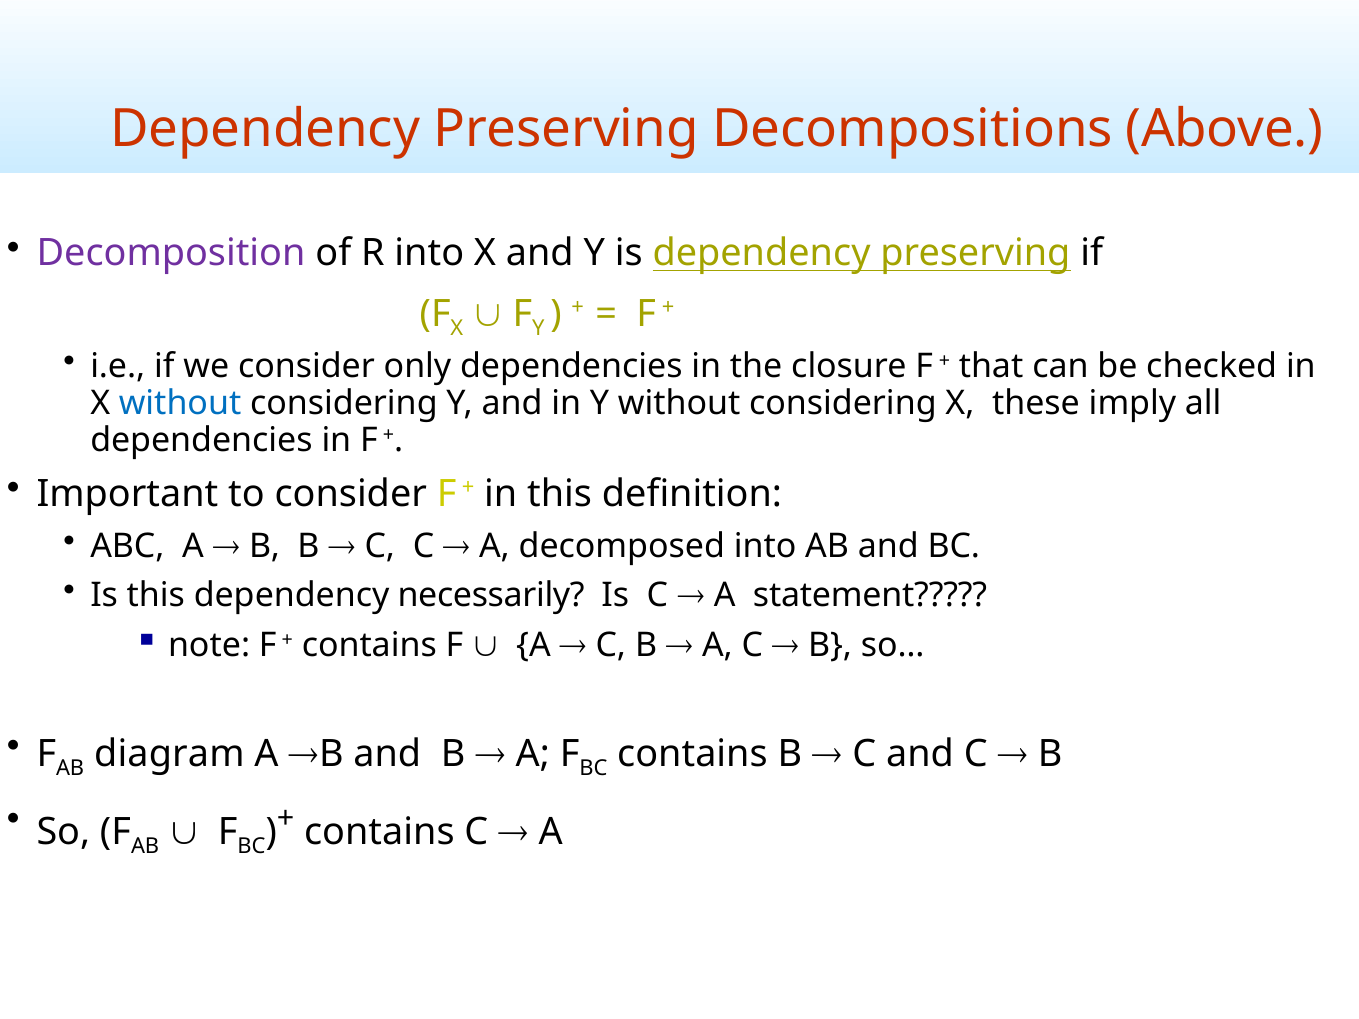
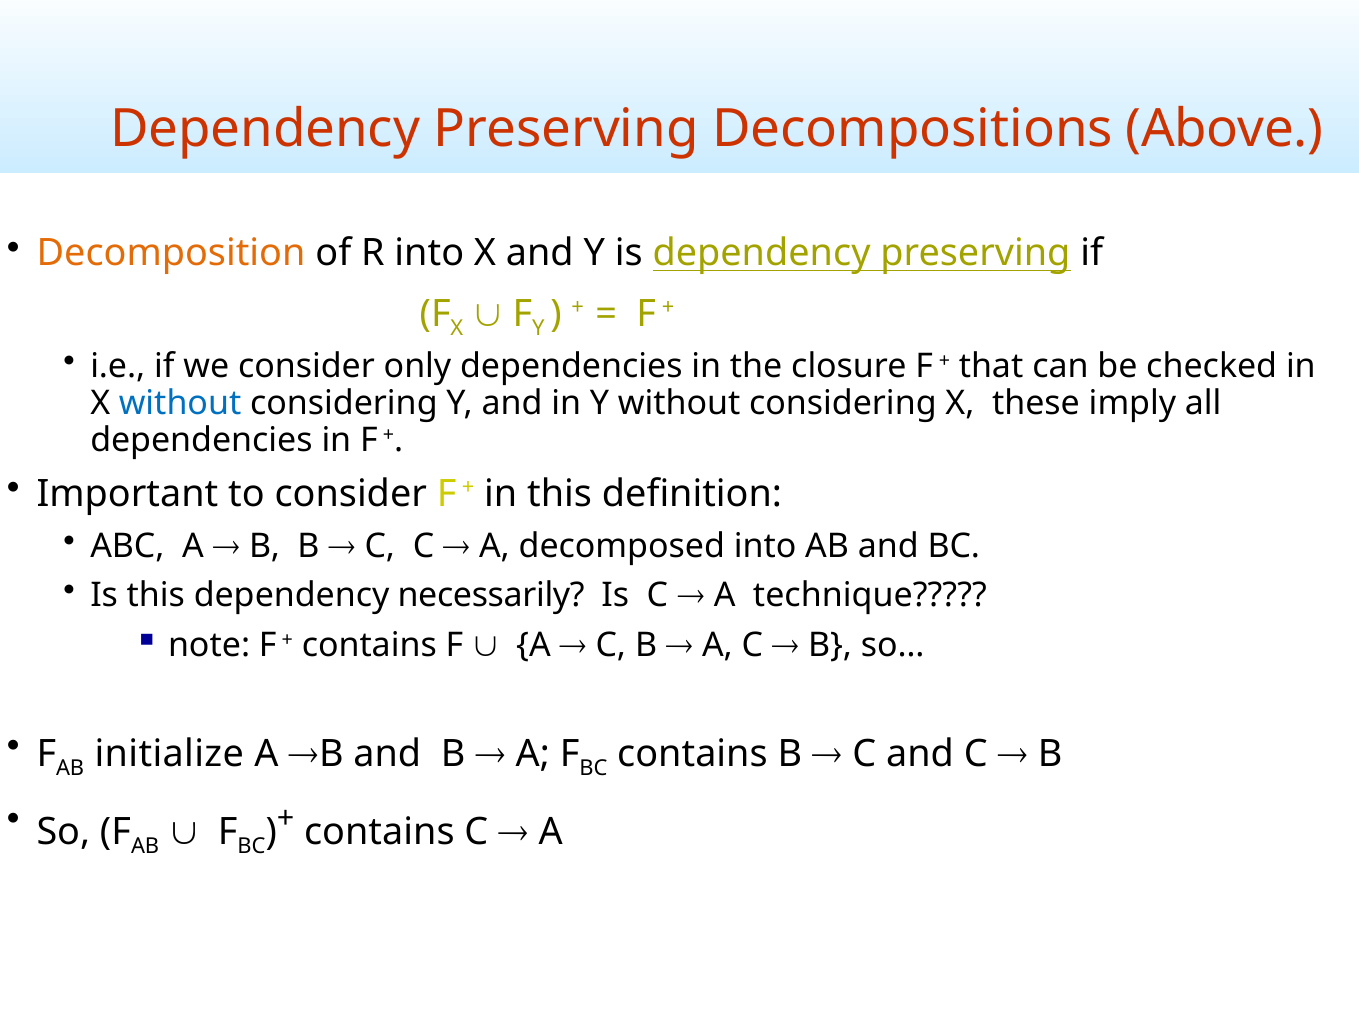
Decomposition colour: purple -> orange (171, 253)
statement: statement -> technique (870, 596)
diagram: diagram -> initialize (169, 754)
